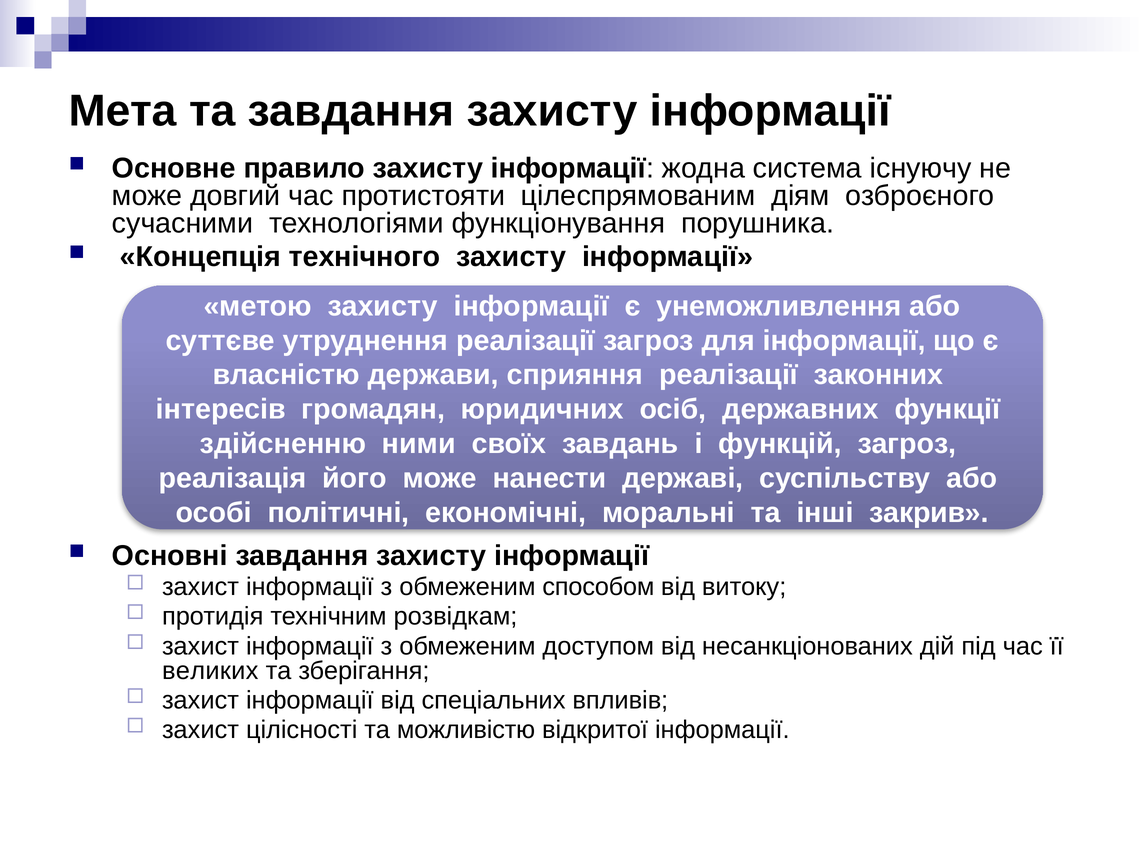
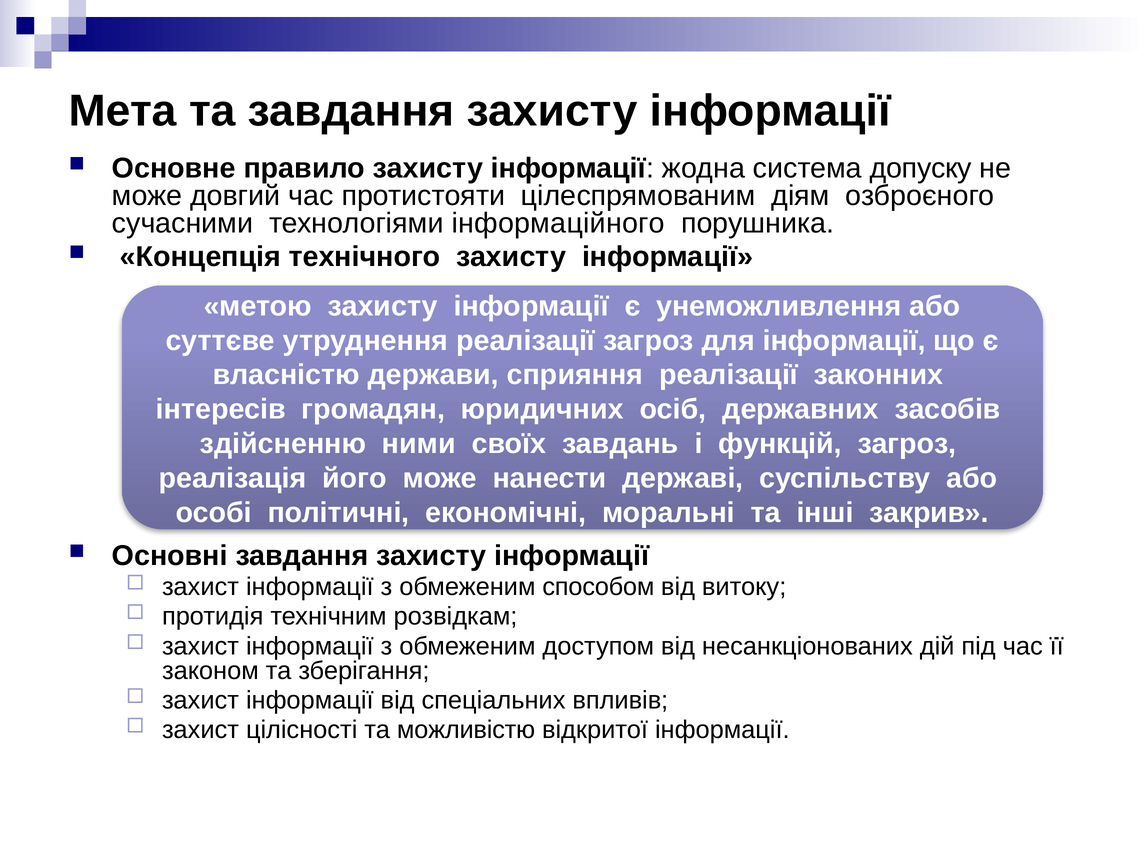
існуючу: існуючу -> допуску (921, 168)
функціонування: функціонування -> інформаційного (558, 224)
функції: функції -> засобів (947, 410)
великих: великих -> законом (210, 671)
